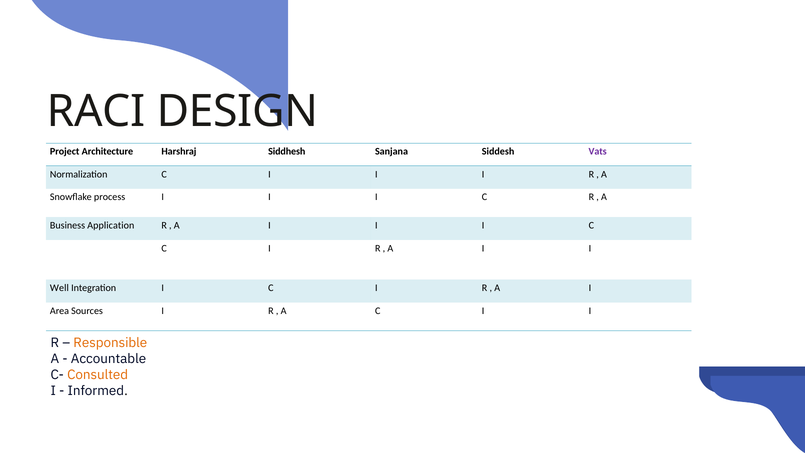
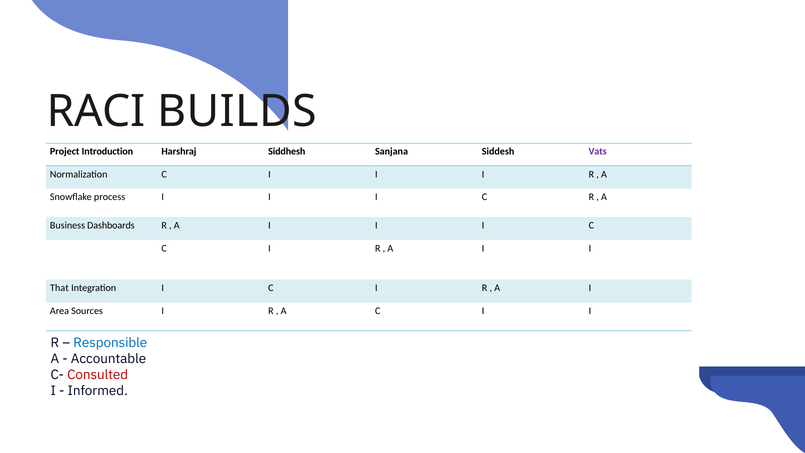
DESIGN: DESIGN -> BUILDS (237, 112)
Architecture: Architecture -> Introduction (107, 152)
Application: Application -> Dashboards (111, 225)
Well: Well -> That (59, 288)
Responsible colour: orange -> blue (110, 342)
Consulted colour: orange -> red (98, 375)
